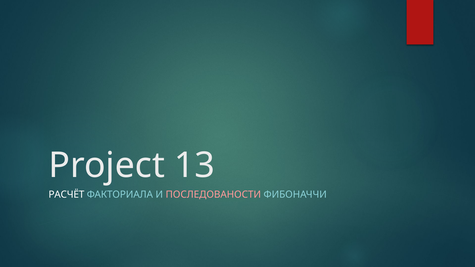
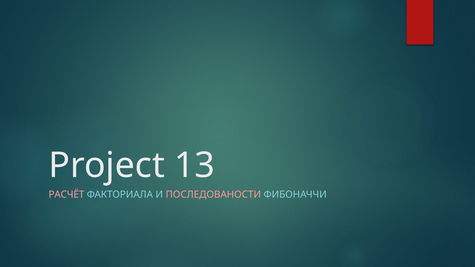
РАСЧЁТ colour: white -> pink (66, 195)
